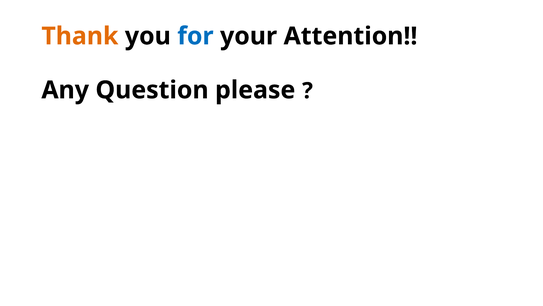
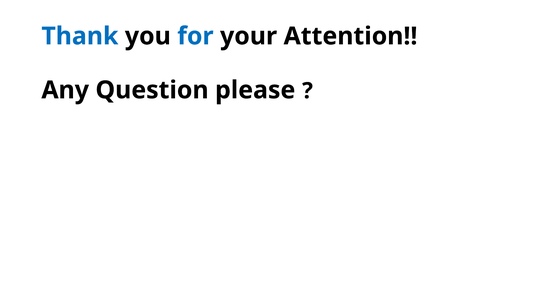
Thank colour: orange -> blue (80, 36)
